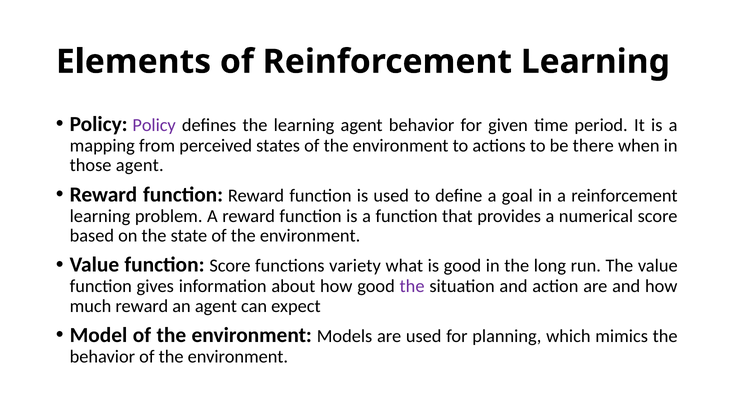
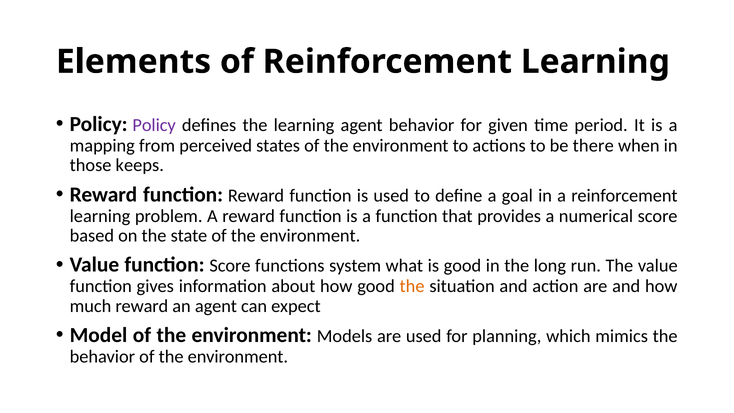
those agent: agent -> keeps (140, 165)
variety: variety -> system (355, 266)
the colour: purple -> orange (412, 286)
